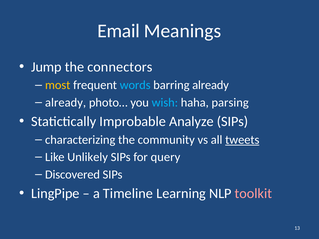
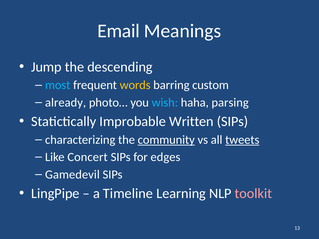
connectors: connectors -> descending (120, 67)
most colour: yellow -> light blue (58, 85)
words colour: light blue -> yellow (135, 85)
barring already: already -> custom (211, 85)
Analyze: Analyze -> Written (191, 122)
community underline: none -> present (166, 140)
Unlikely: Unlikely -> Concert (88, 157)
query: query -> edges (165, 157)
Discovered: Discovered -> Gamedevil (72, 175)
